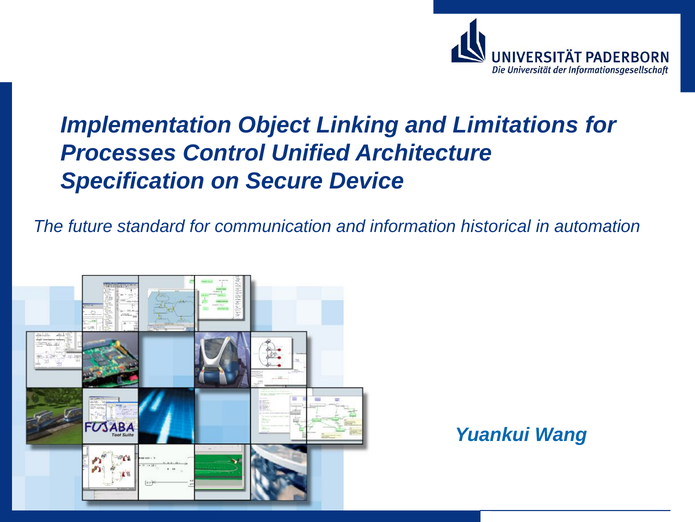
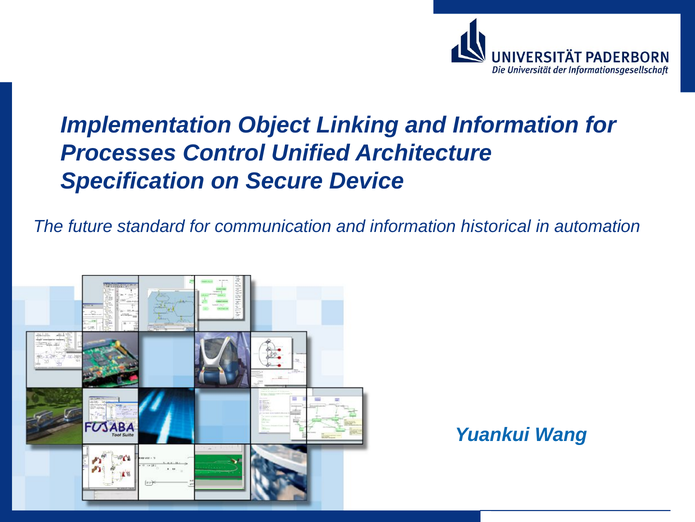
Linking and Limitations: Limitations -> Information (516, 125)
